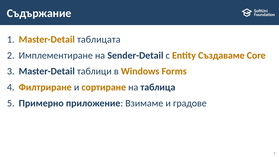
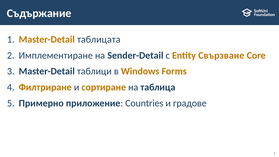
Създаваме: Създаваме -> Свързване (221, 55)
Взимаме: Взимаме -> Countries (144, 103)
